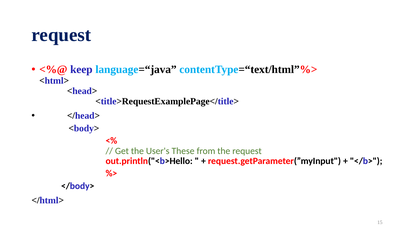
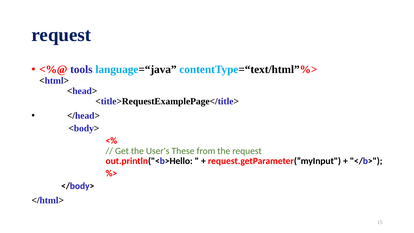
keep: keep -> tools (81, 70)
